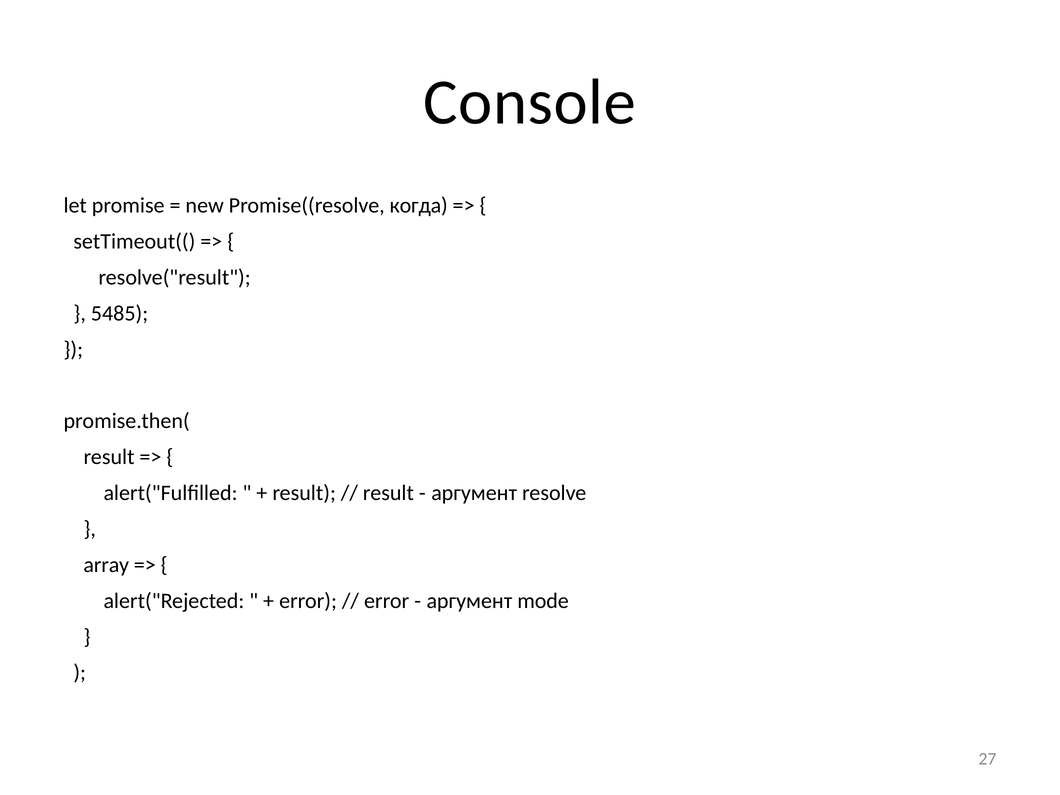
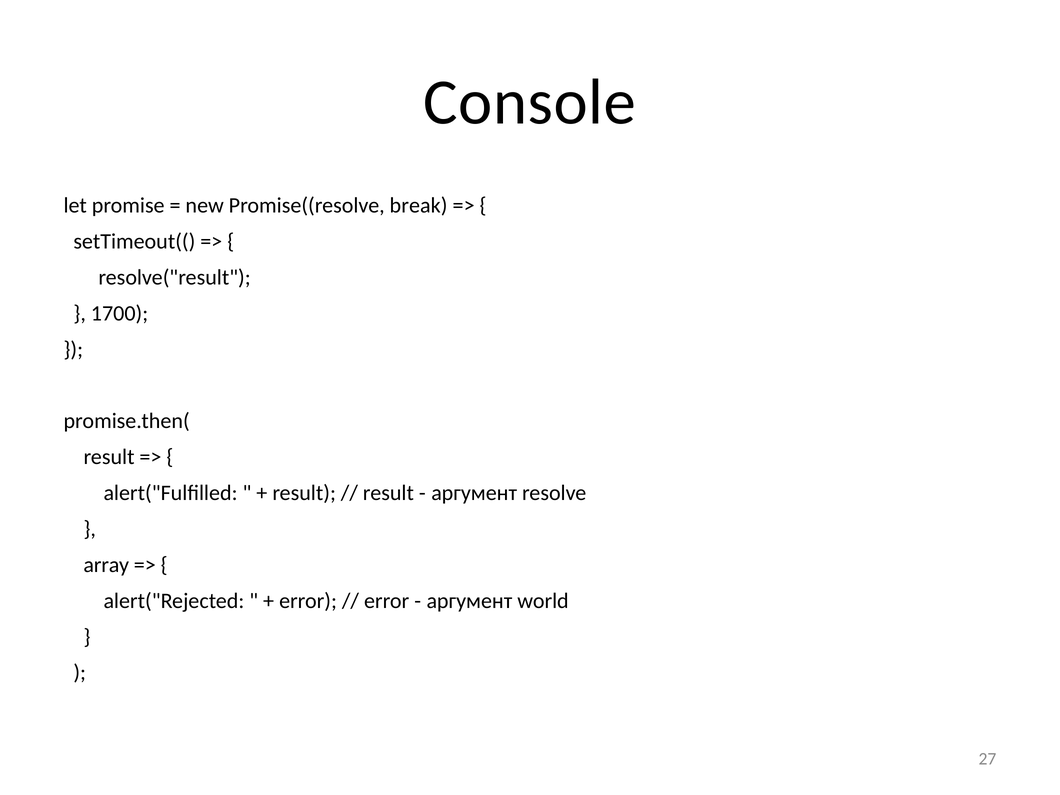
когда: когда -> break (419, 206)
5485: 5485 -> 1700 (120, 313)
mode: mode -> world (543, 601)
